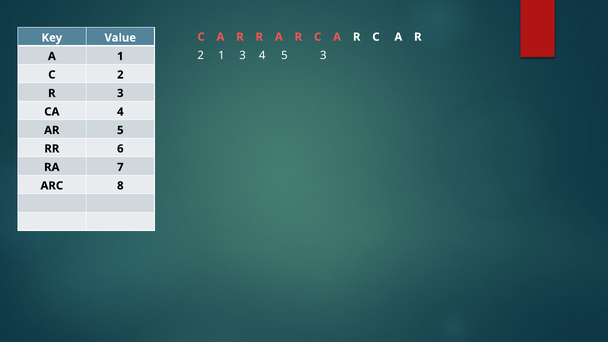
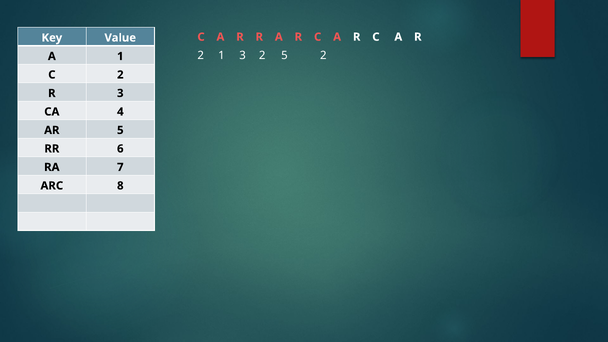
3 4: 4 -> 2 (262, 55)
5 3: 3 -> 2 (323, 55)
